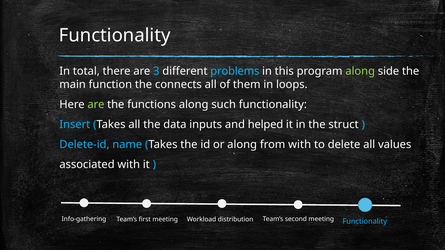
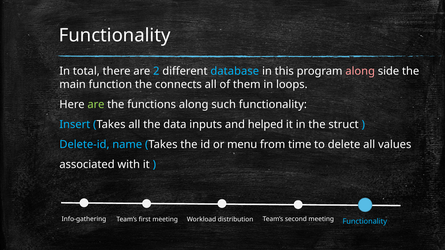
3: 3 -> 2 (156, 71)
problems: problems -> database (235, 71)
along colour: light green -> pink (360, 71)
or along: along -> menu (242, 145)
from with: with -> time (300, 145)
